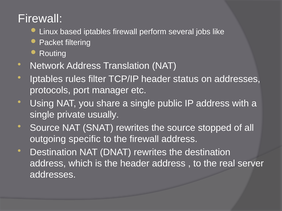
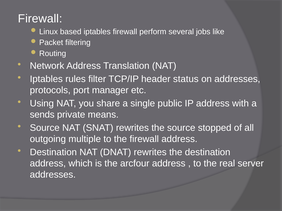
single: single -> sends (42, 115)
usually: usually -> means (103, 115)
specific: specific -> multiple (85, 139)
the header: header -> arcfour (135, 164)
